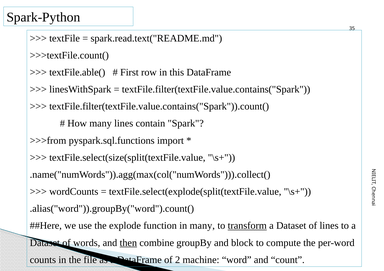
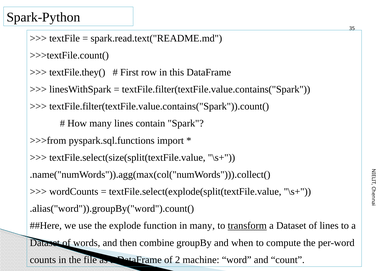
textFile.able(: textFile.able( -> textFile.they( (77, 72)
then underline: present -> none (128, 243)
block: block -> when (242, 243)
